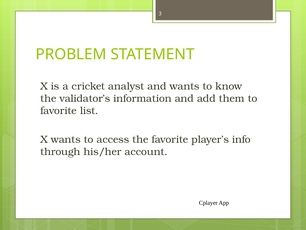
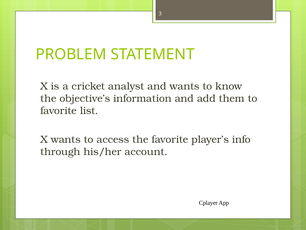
validator’s: validator’s -> objective’s (85, 98)
